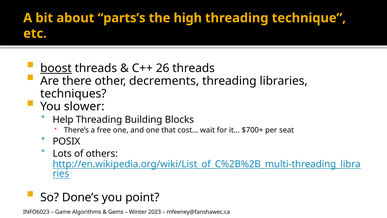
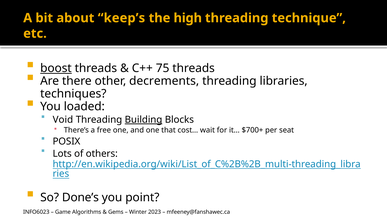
parts’s: parts’s -> keep’s (121, 18)
26: 26 -> 75 (163, 68)
slower: slower -> loaded (84, 106)
Help: Help -> Void (63, 120)
Building underline: none -> present (143, 120)
